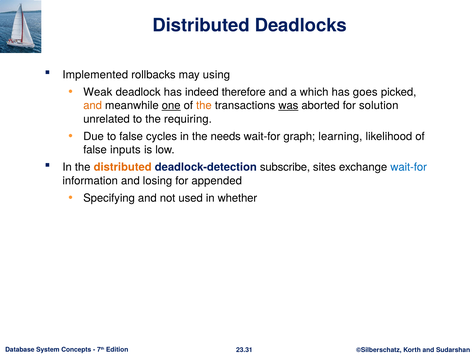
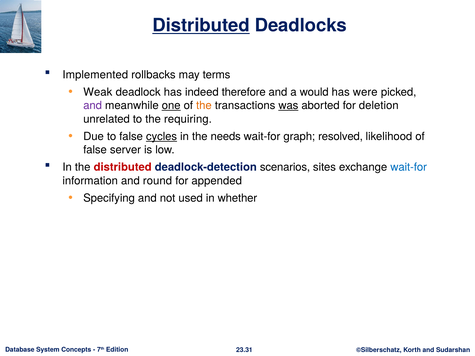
Distributed underline: none -> present (201, 26)
using: using -> terms (217, 75)
which: which -> would (314, 92)
goes: goes -> were (365, 92)
and colour: orange -> purple (93, 106)
solution: solution -> deletion (379, 106)
cycles underline: none -> present (162, 136)
learning: learning -> resolved (340, 136)
inputs: inputs -> server (125, 150)
distributed colour: orange -> red (123, 167)
subscribe: subscribe -> scenarios (285, 167)
losing: losing -> round (157, 181)
